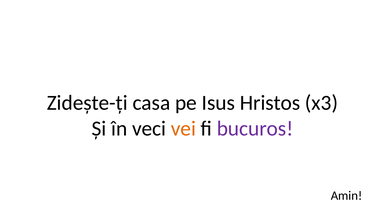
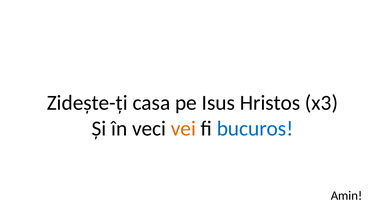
bucuros colour: purple -> blue (255, 128)
